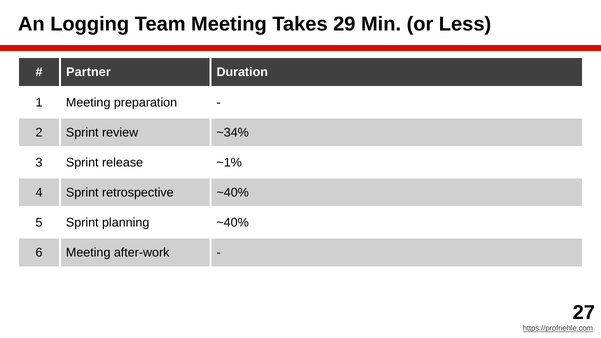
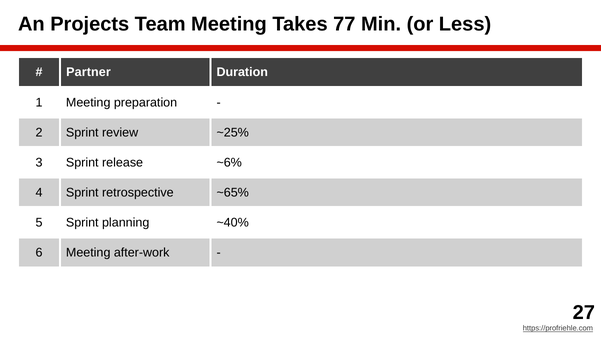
Logging: Logging -> Projects (90, 24)
29: 29 -> 77 (344, 24)
~34%: ~34% -> ~25% (233, 132)
~1%: ~1% -> ~6% (229, 162)
retrospective ~40%: ~40% -> ~65% (233, 193)
